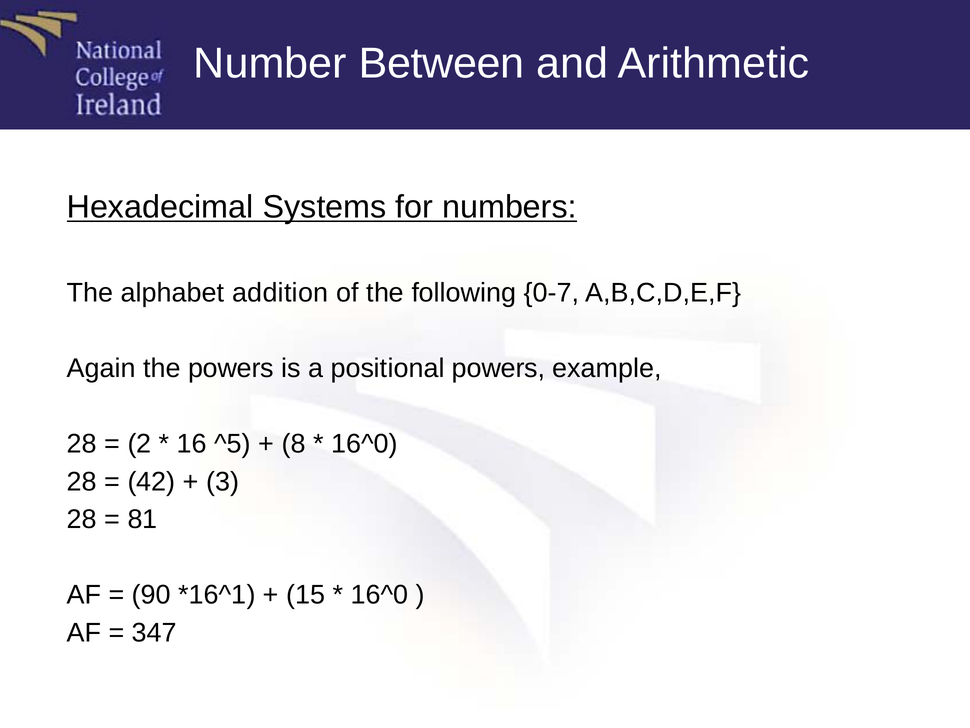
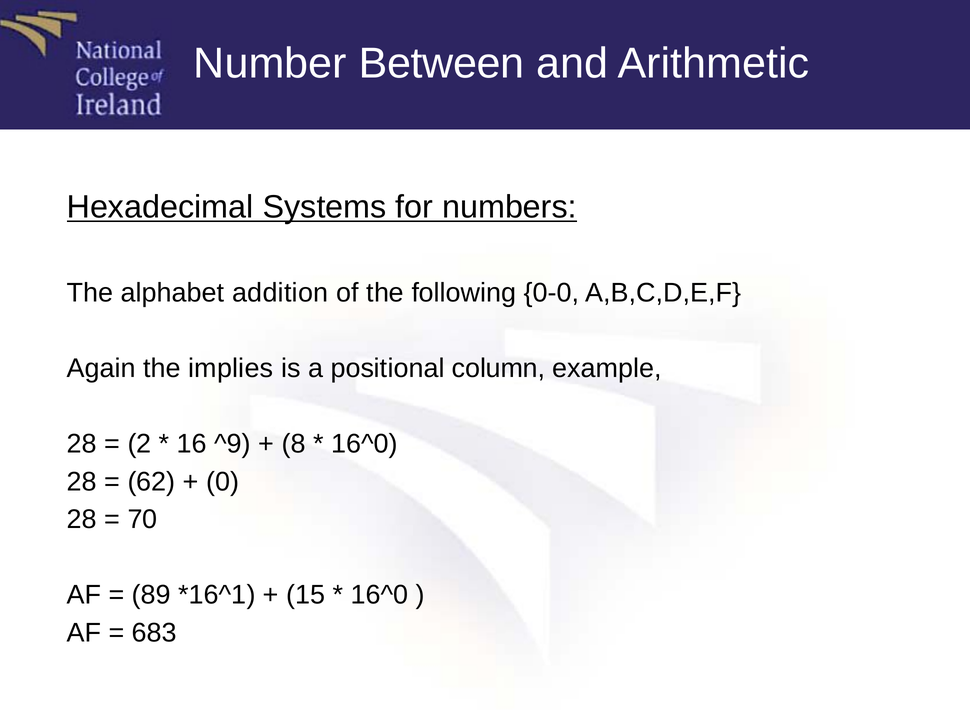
0-7: 0-7 -> 0-0 (552, 293)
the powers: powers -> implies (231, 368)
positional powers: powers -> column (499, 368)
^5: ^5 -> ^9 (233, 444)
42: 42 -> 62 (151, 481)
3: 3 -> 0 (223, 481)
81: 81 -> 70 (142, 519)
90: 90 -> 89 (151, 594)
347: 347 -> 683 (154, 632)
